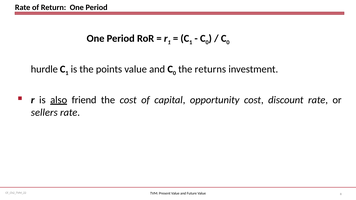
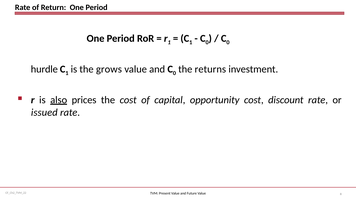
points: points -> grows (109, 69)
friend: friend -> prices (84, 100)
sellers: sellers -> issued (44, 112)
